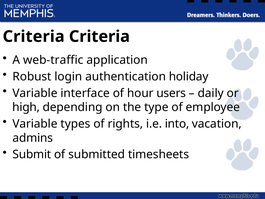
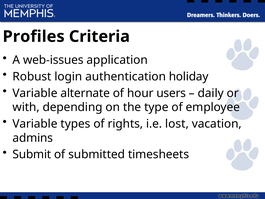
Criteria: Criteria -> Profiles (34, 36)
web-traffic: web-traffic -> web-issues (53, 60)
interface: interface -> alternate (85, 93)
high: high -> with (26, 107)
into: into -> lost (177, 124)
